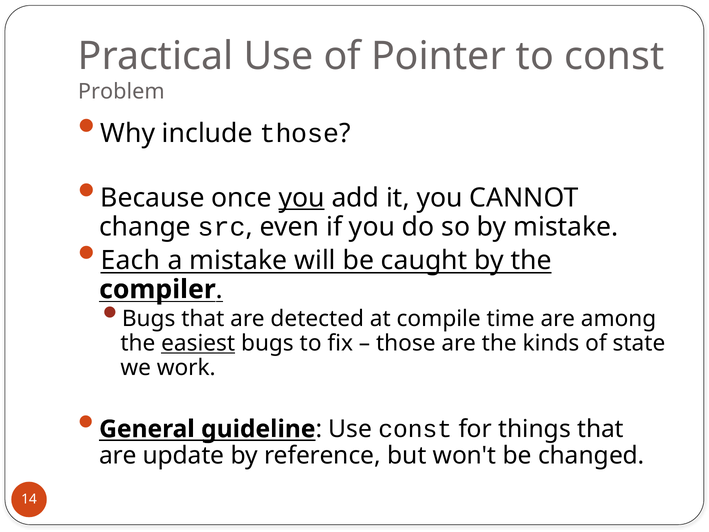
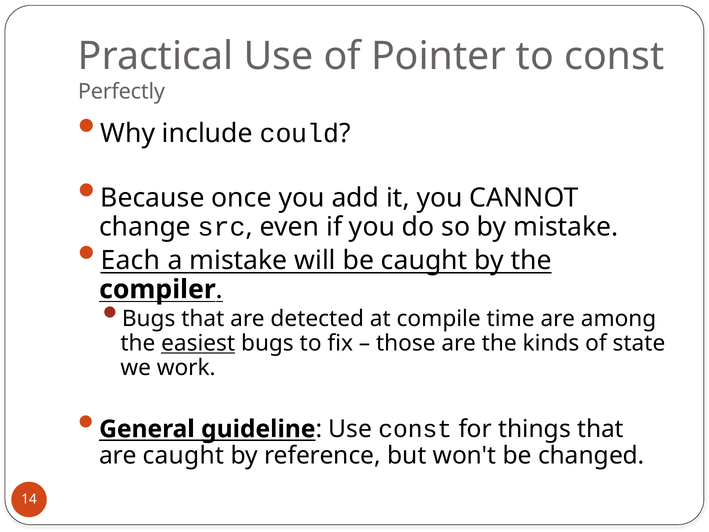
Problem: Problem -> Perfectly (121, 91)
include those: those -> could (299, 134)
you underline: present -> none (302, 198)
are update: update -> caught (183, 455)
